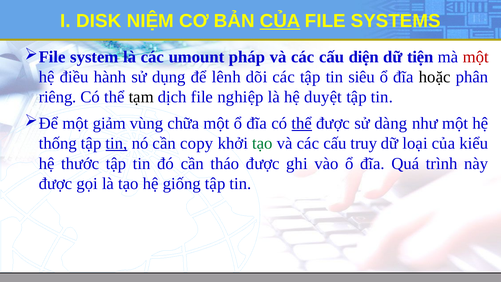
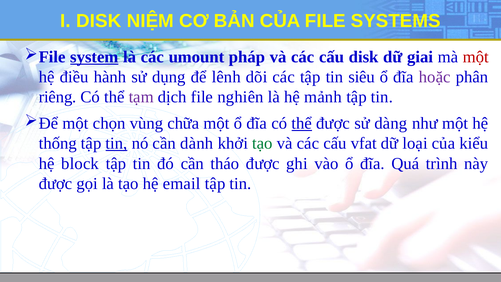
CỦA underline: present -> none (280, 21)
system underline: none -> present (94, 57)
cấu diện: diện -> disk (364, 57)
tiện: tiện -> giai (420, 57)
hoặc colour: black -> purple (435, 77)
tạm colour: black -> purple (141, 97)
nghiệp: nghiệp -> nghiên (241, 97)
duyệt: duyệt -> mảnh (323, 97)
giảm: giảm -> chọn (109, 123)
copy: copy -> dành (197, 143)
truy: truy -> vfat (364, 143)
thước: thước -> block (80, 163)
giống: giống -> email (182, 183)
